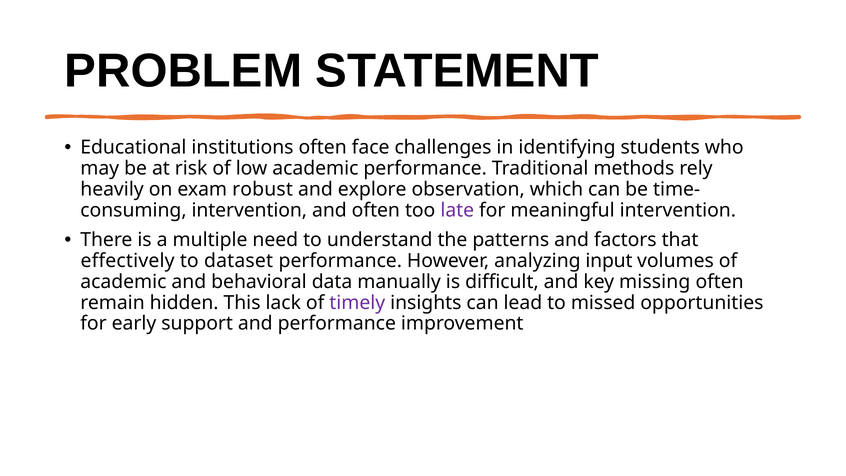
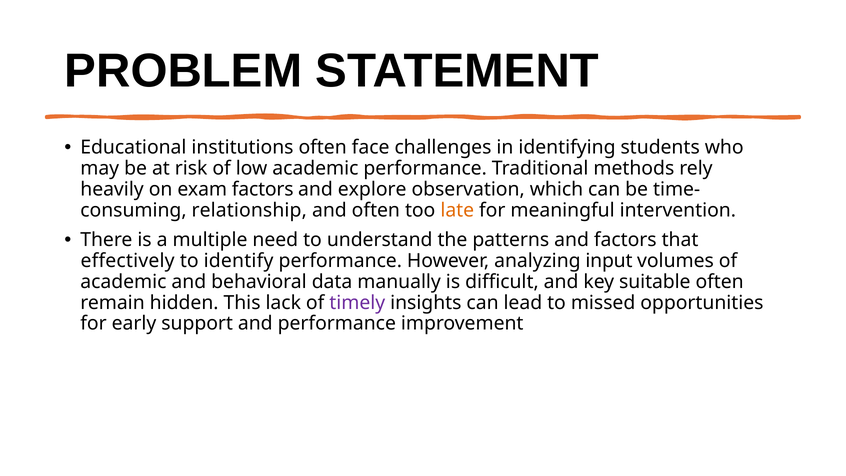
exam robust: robust -> factors (263, 189)
intervention: intervention -> relationship (249, 210)
late colour: purple -> orange (457, 210)
dataset: dataset -> identify (239, 261)
missing: missing -> suitable (655, 282)
